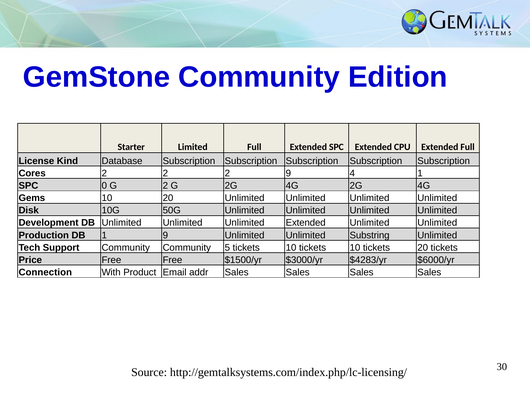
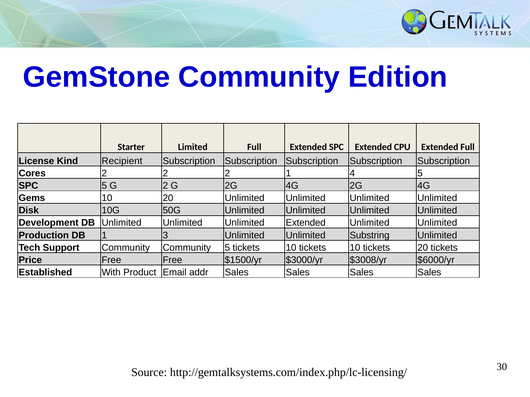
Database: Database -> Recipient (122, 161)
2 9: 9 -> 1 (288, 174)
4 1: 1 -> 5 (420, 174)
SPC 0: 0 -> 5 (104, 186)
1 9: 9 -> 3 (165, 235)
$4283/yr: $4283/yr -> $3008/yr (368, 260)
Connection: Connection -> Established (45, 273)
